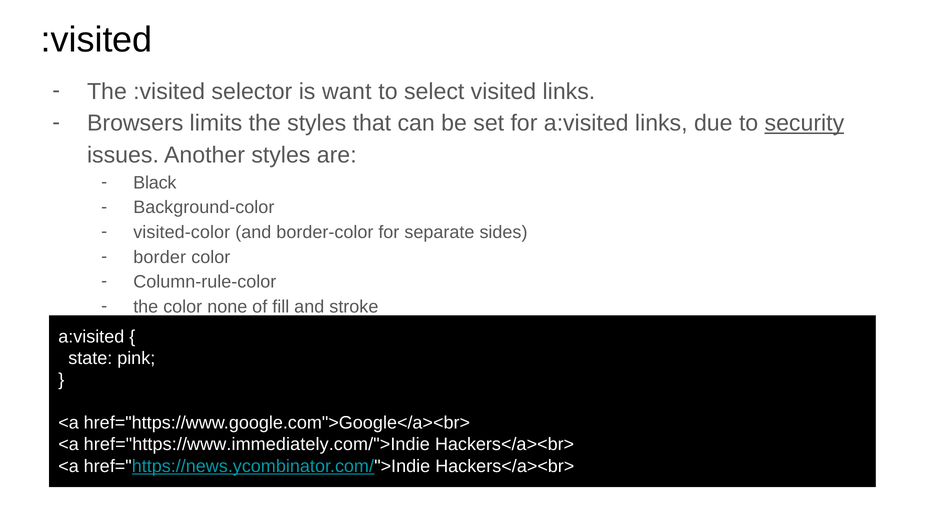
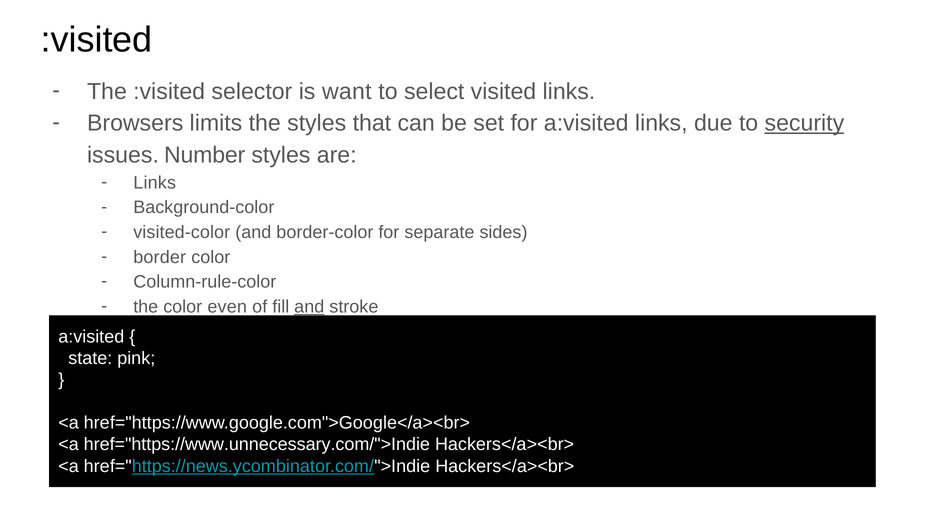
Another: Another -> Number (205, 155)
Black: Black -> Links (155, 183)
none: none -> even (227, 307)
and underline: none -> present (309, 307)
href="https://www.immediately.com/">Indie: href="https://www.immediately.com/">Indie -> href="https://www.unnecessary.com/">Indie (257, 445)
